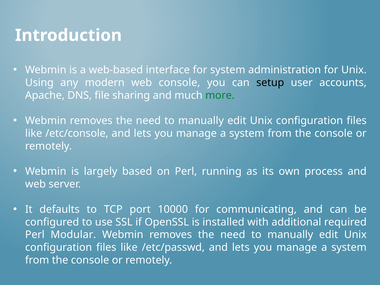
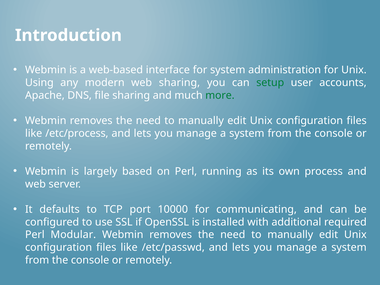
web console: console -> sharing (179, 83)
setup colour: black -> green (270, 83)
/etc/console: /etc/console -> /etc/process (77, 133)
